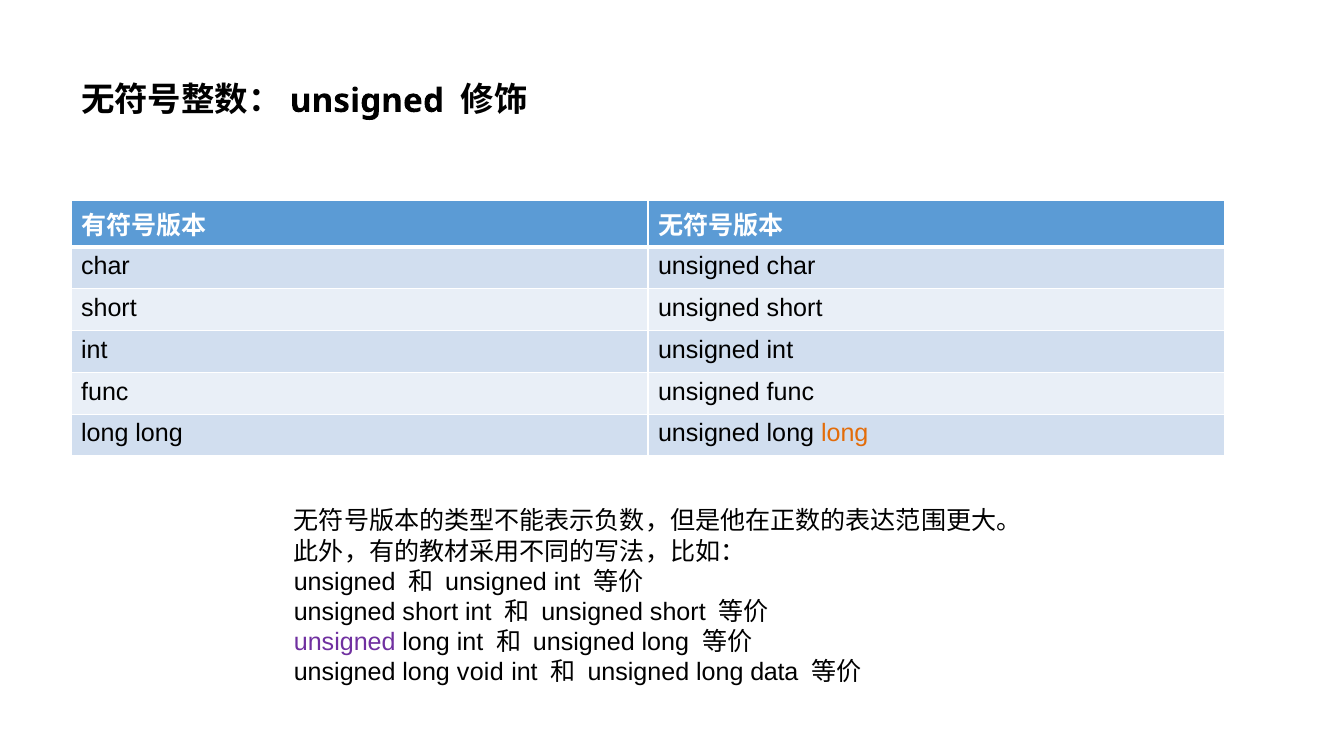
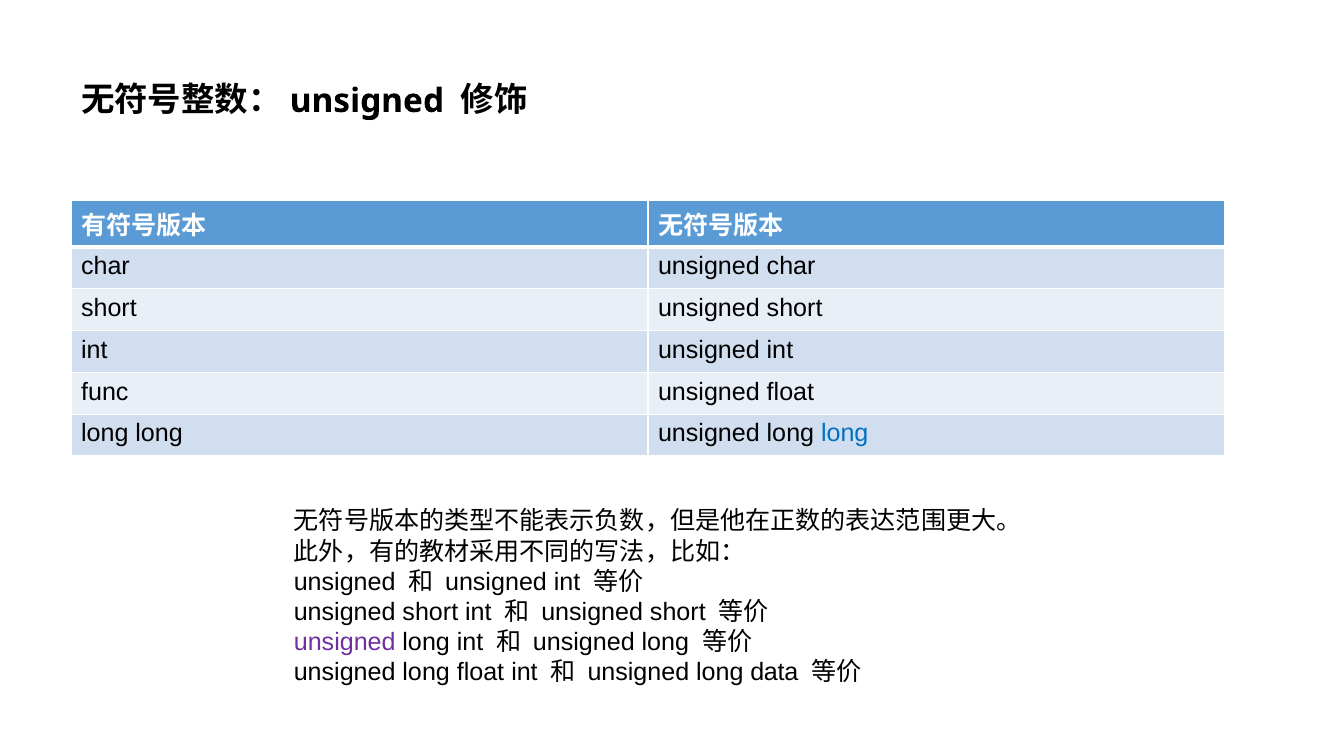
unsigned func: func -> float (790, 392)
long colour: orange -> blue (845, 433)
long void: void -> float (480, 672)
